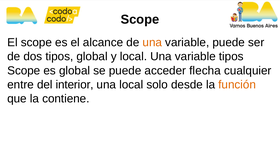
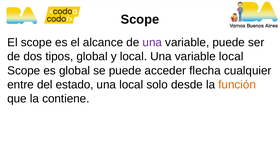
una colour: orange -> purple (152, 42)
variable tipos: tipos -> local (231, 56)
interior: interior -> estado (75, 84)
